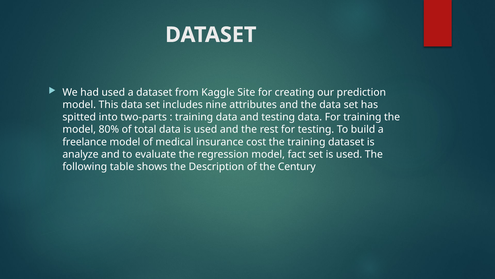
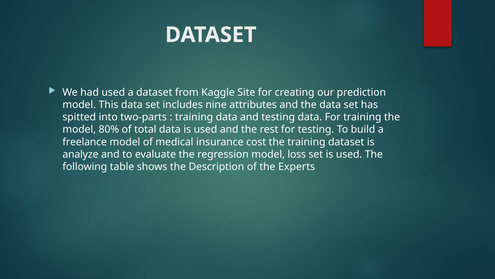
fact: fact -> loss (297, 154)
Century: Century -> Experts (297, 166)
